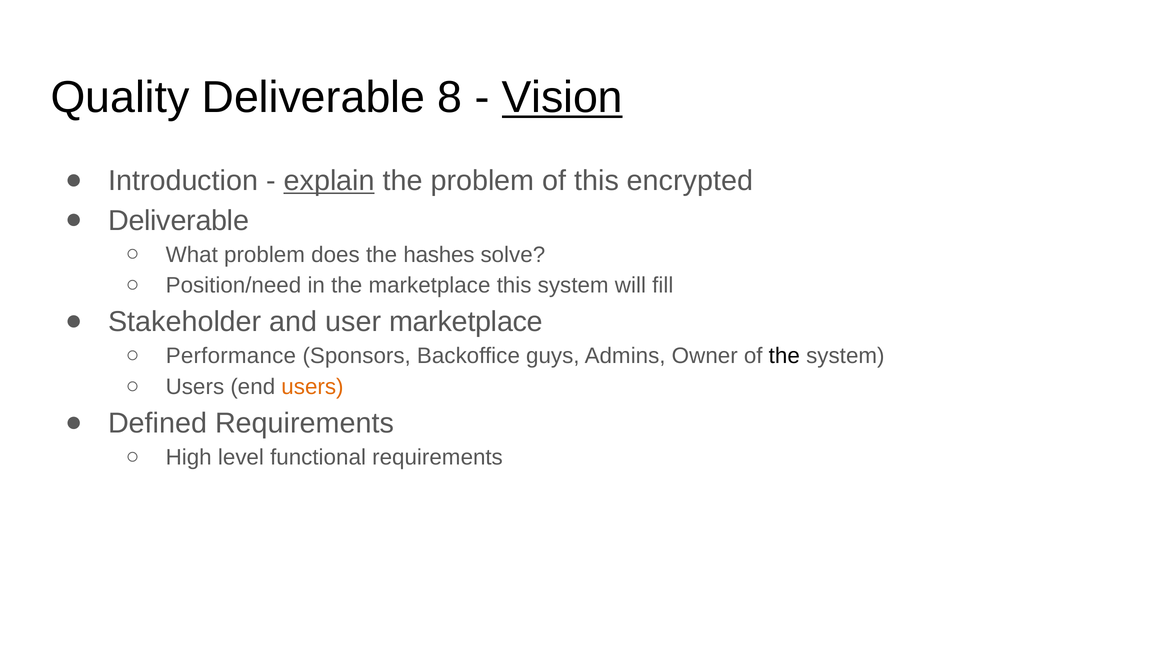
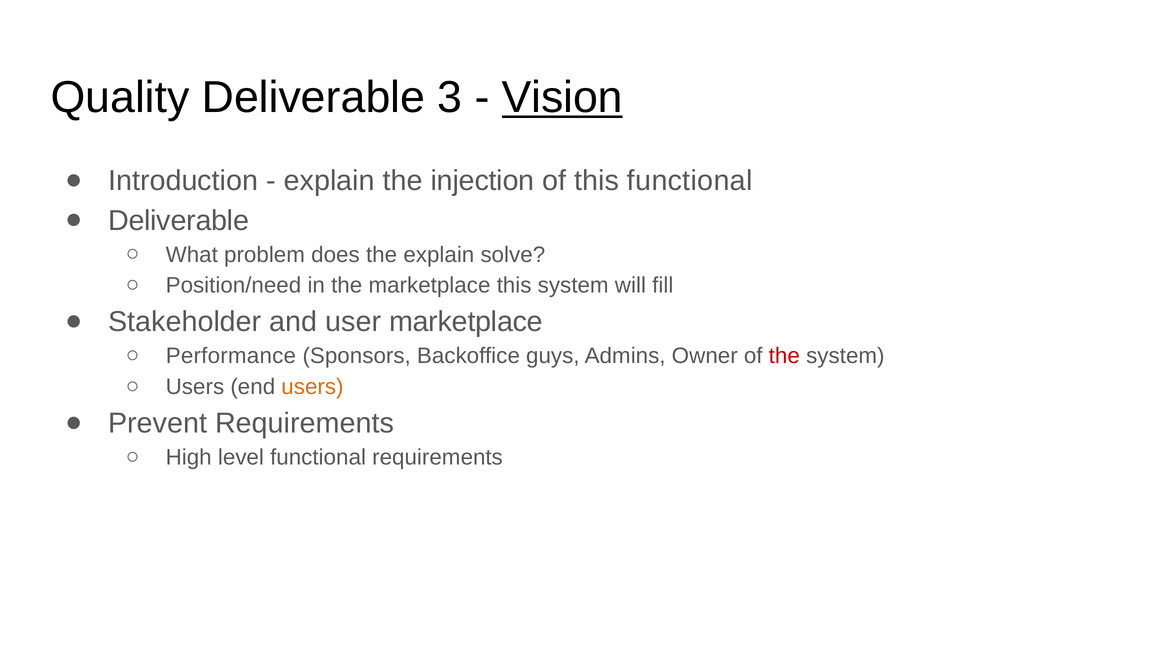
8: 8 -> 3 (450, 97)
explain underline: present -> none (329, 181)
the problem: problem -> injection (483, 181)
this encrypted: encrypted -> functional (690, 181)
the hashes: hashes -> explain (439, 255)
the colour: black -> red (784, 356)
Defined: Defined -> Prevent (158, 423)
